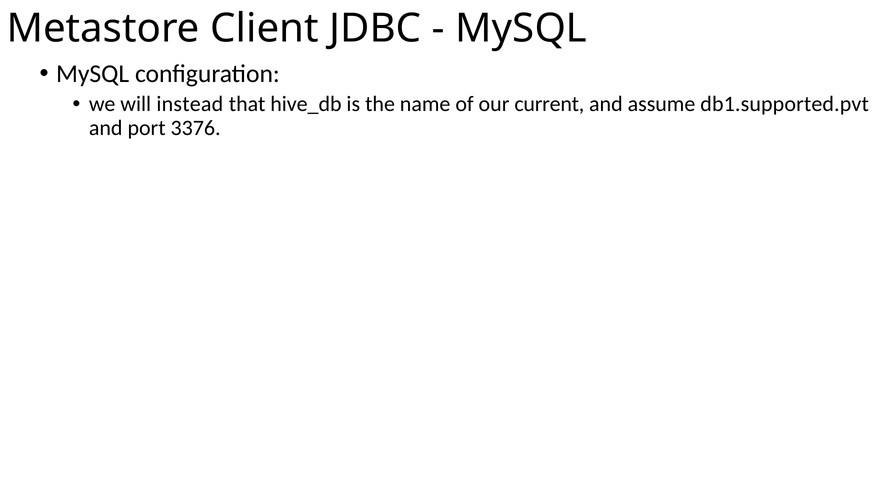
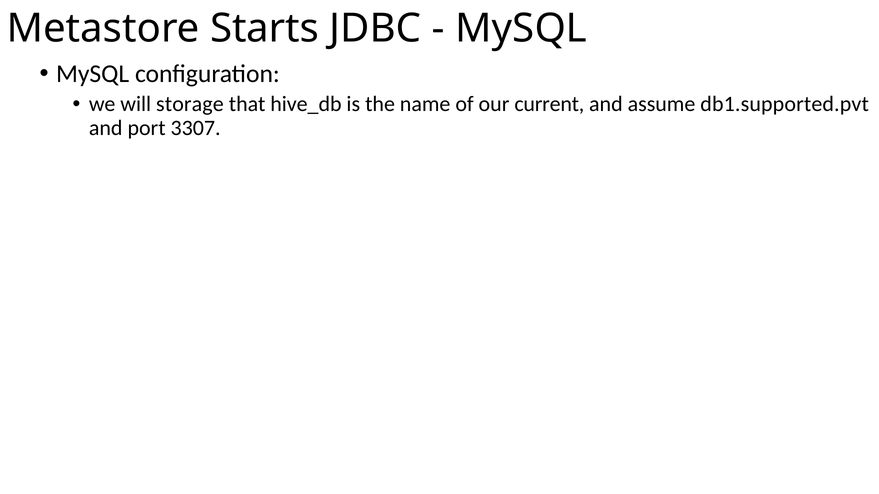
Client: Client -> Starts (265, 28)
instead: instead -> storage (190, 104)
3376: 3376 -> 3307 (196, 128)
